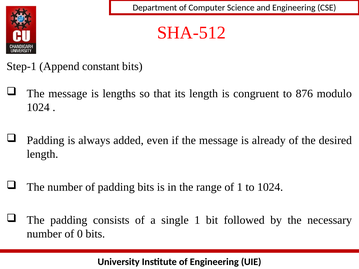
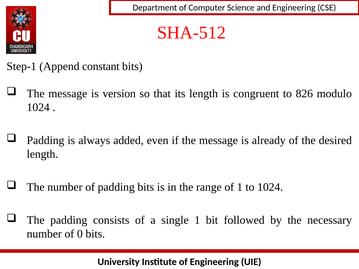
lengths: lengths -> version (119, 94)
876: 876 -> 826 (304, 94)
